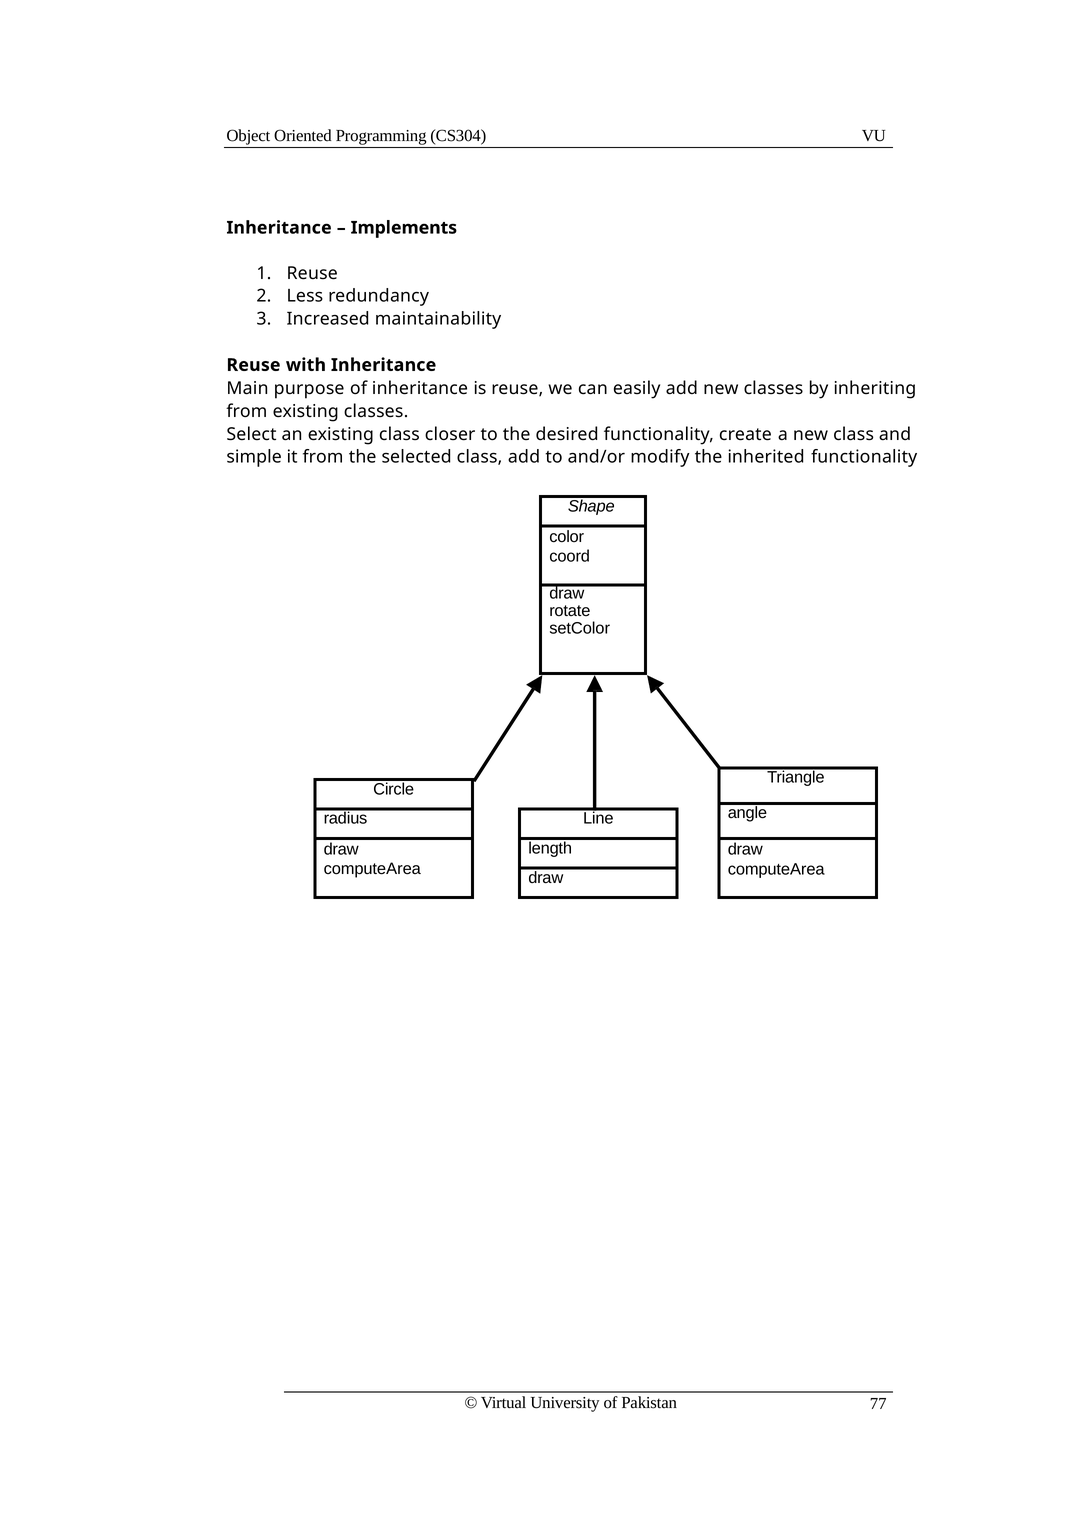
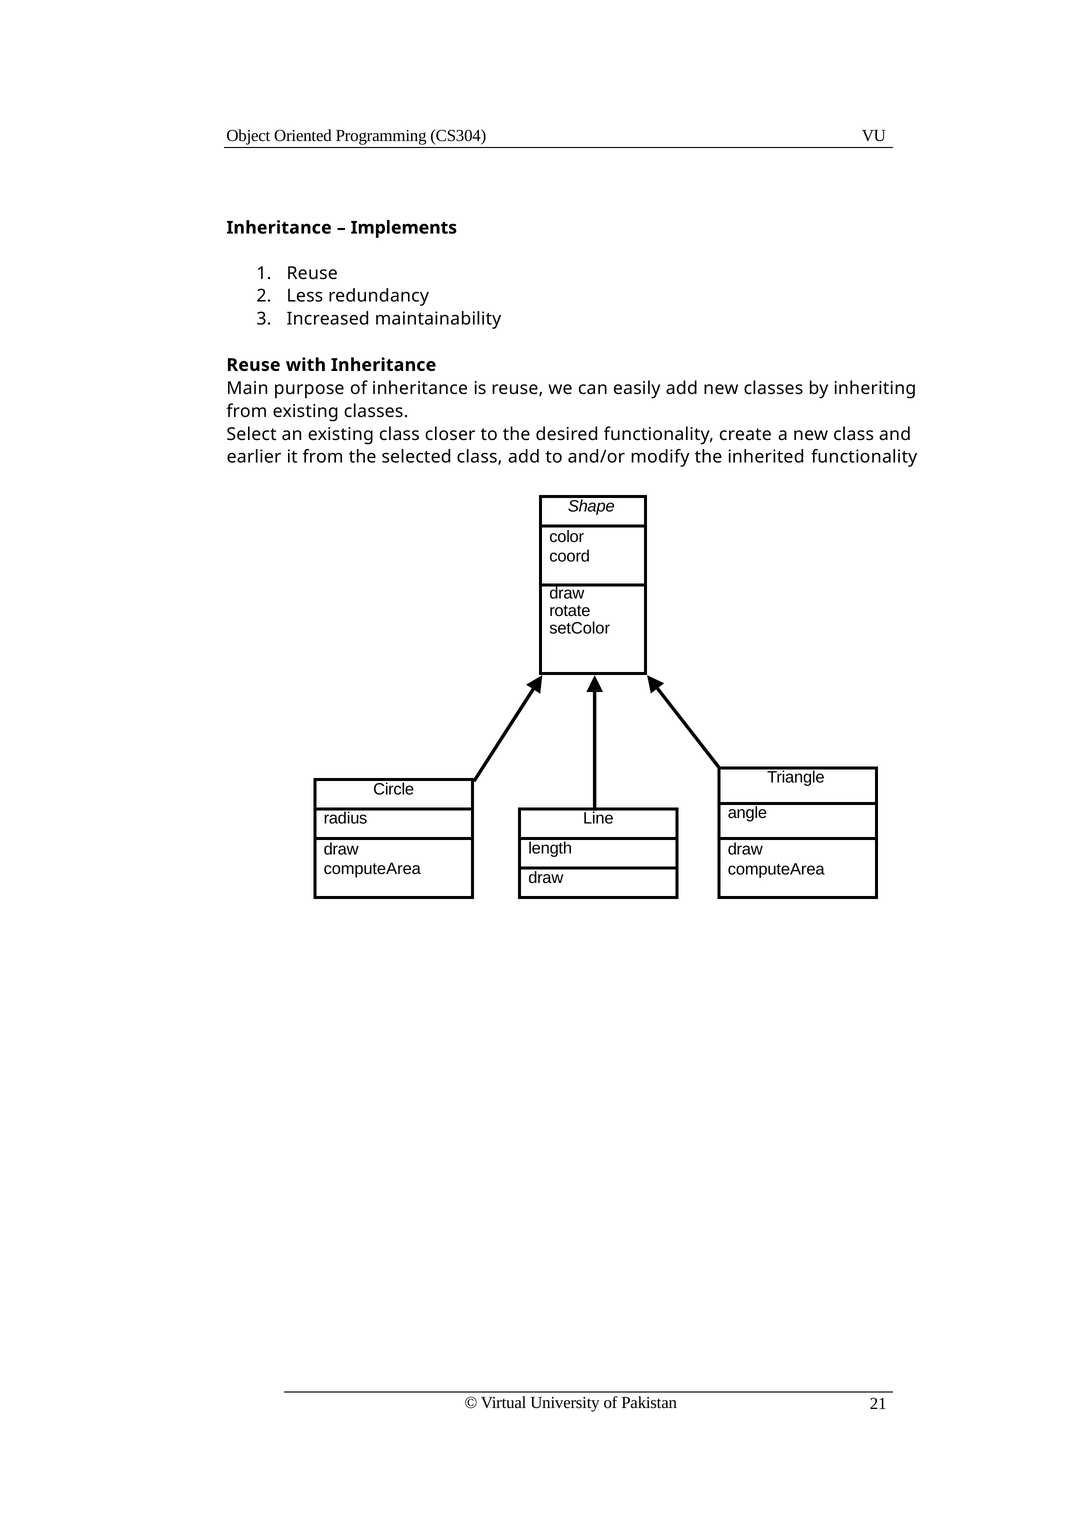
simple: simple -> earlier (254, 457)
77: 77 -> 21 (878, 1404)
